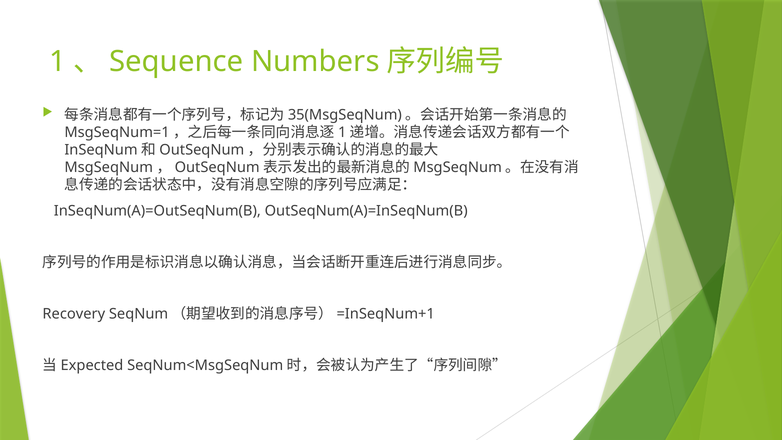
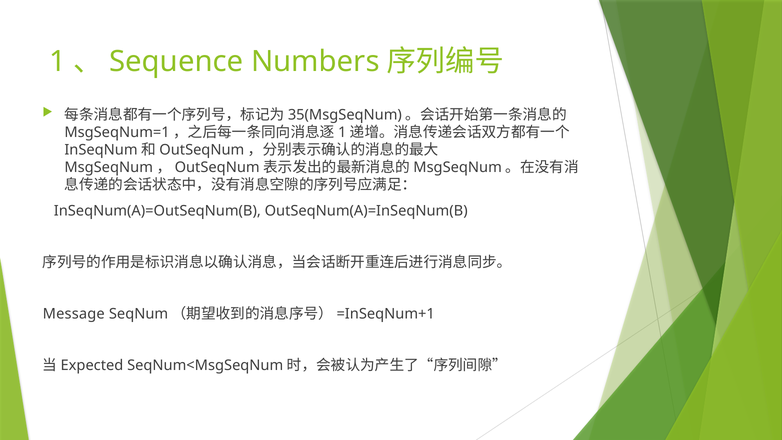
Recovery: Recovery -> Message (74, 314)
